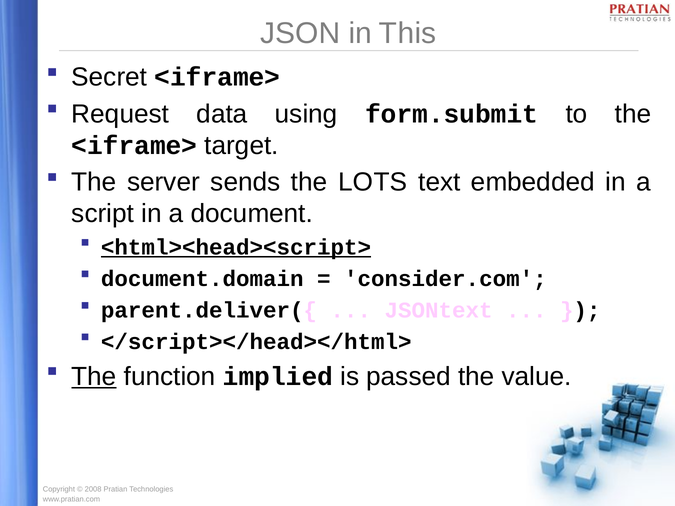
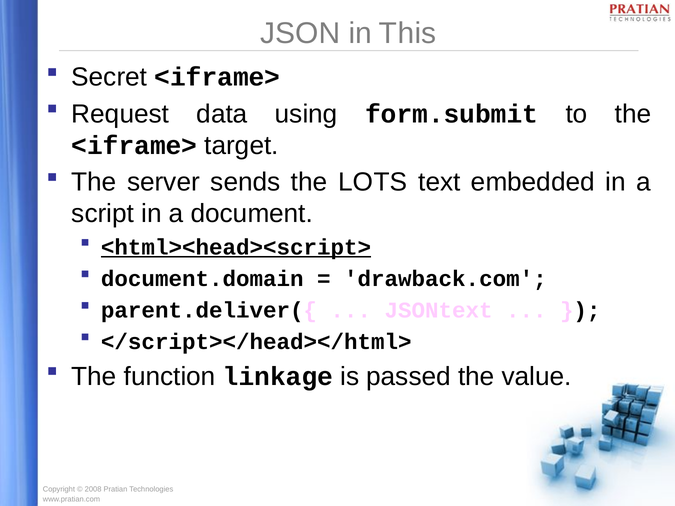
consider.com: consider.com -> drawback.com (445, 279)
The underline: present -> none (94, 377)
implied: implied -> linkage (278, 377)
